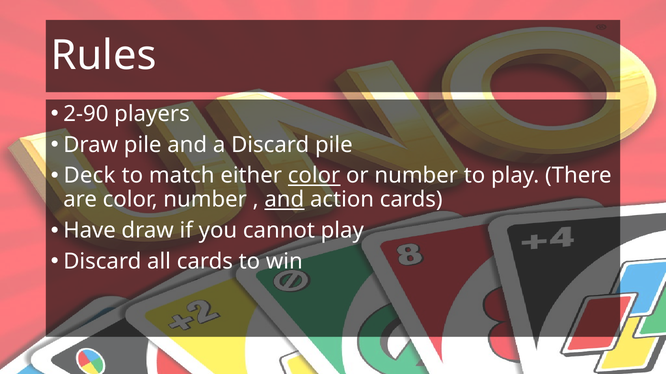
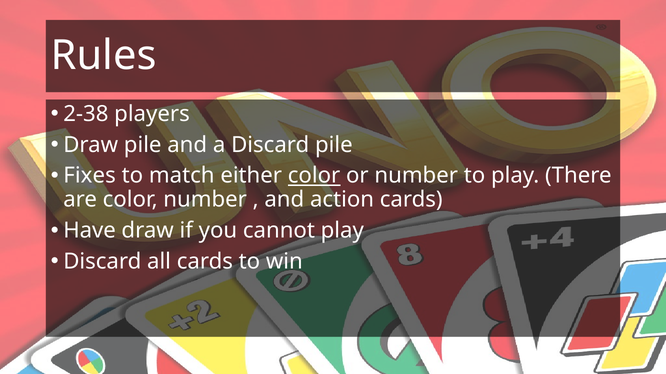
2-90: 2-90 -> 2-38 (86, 114)
Deck: Deck -> Fixes (90, 176)
and underline: present -> none (284, 200)
